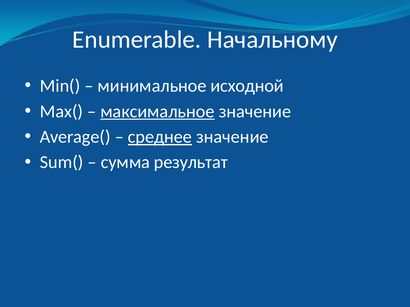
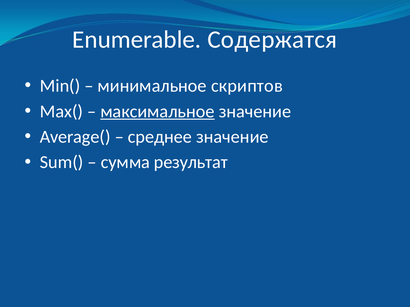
Начальному: Начальному -> Содержатся (272, 40)
исходной: исходной -> скриптов (247, 86)
среднее underline: present -> none (160, 137)
